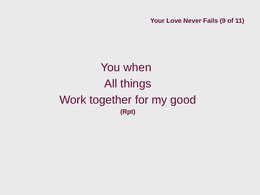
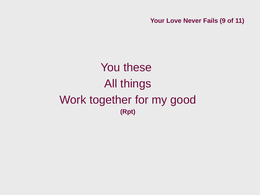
when: when -> these (138, 68)
